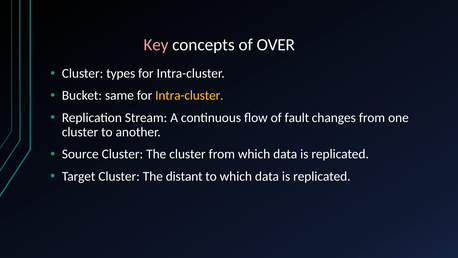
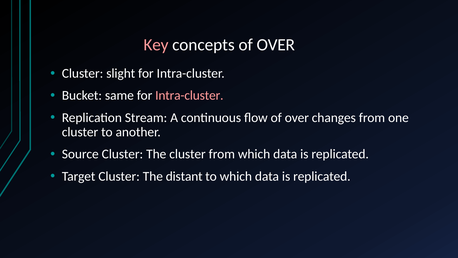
types: types -> slight (121, 73)
Intra-cluster colour: yellow -> pink (189, 95)
flow of fault: fault -> over (297, 117)
